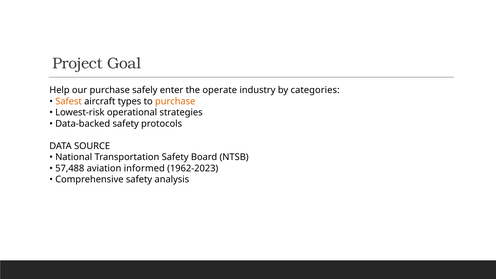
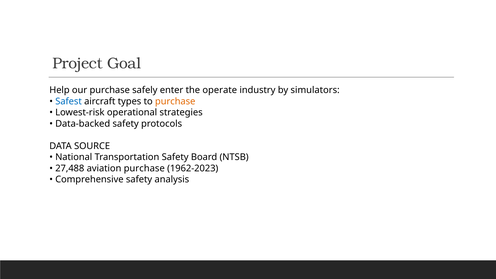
categories: categories -> simulators (315, 90)
Safest colour: orange -> blue (69, 101)
57,488: 57,488 -> 27,488 (70, 168)
aviation informed: informed -> purchase (144, 168)
